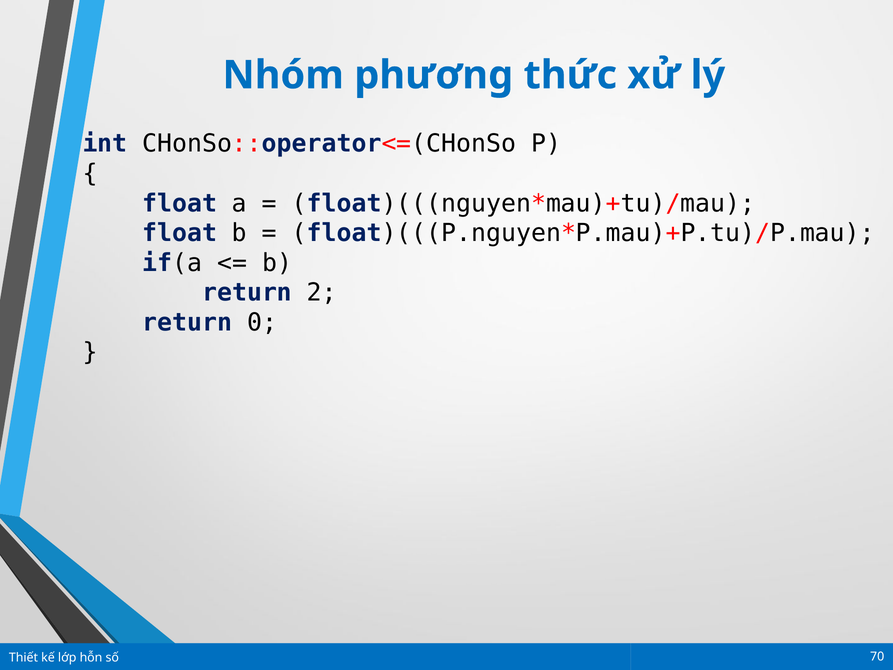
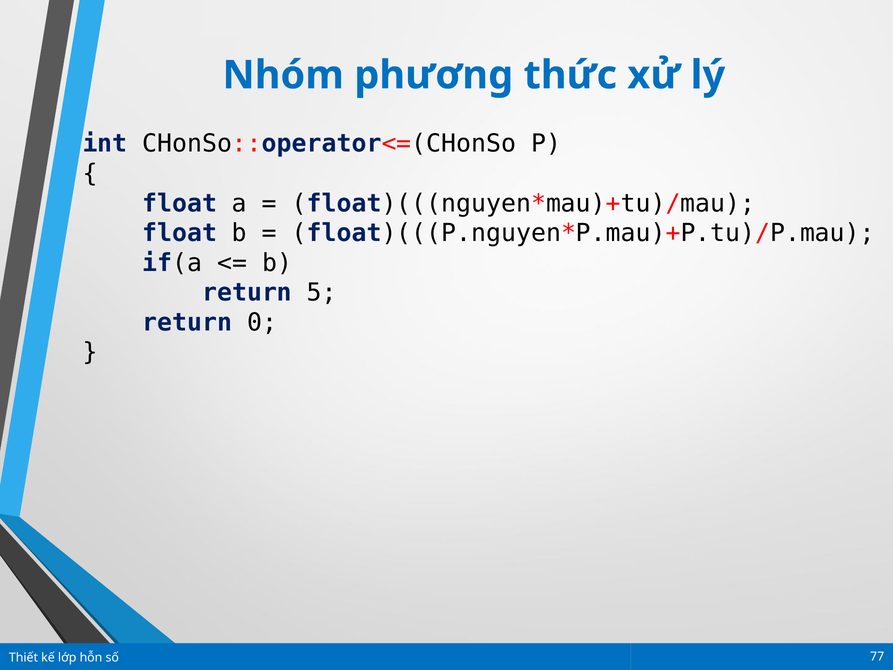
2: 2 -> 5 (322, 293)
70: 70 -> 77 (877, 656)
